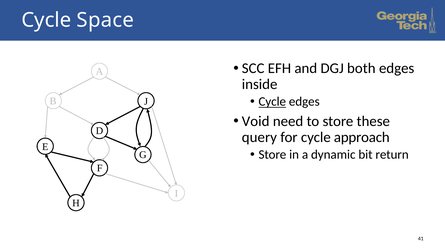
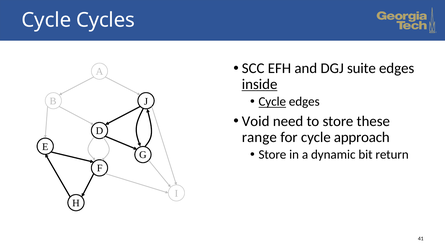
Space: Space -> Cycles (105, 20)
both: both -> suite (361, 68)
inside underline: none -> present (260, 84)
query: query -> range (259, 137)
